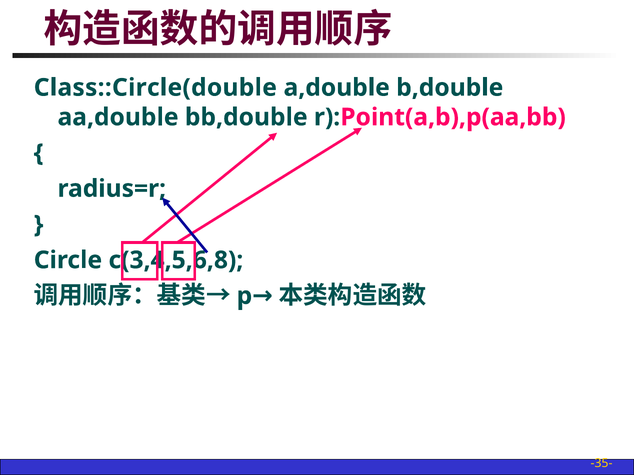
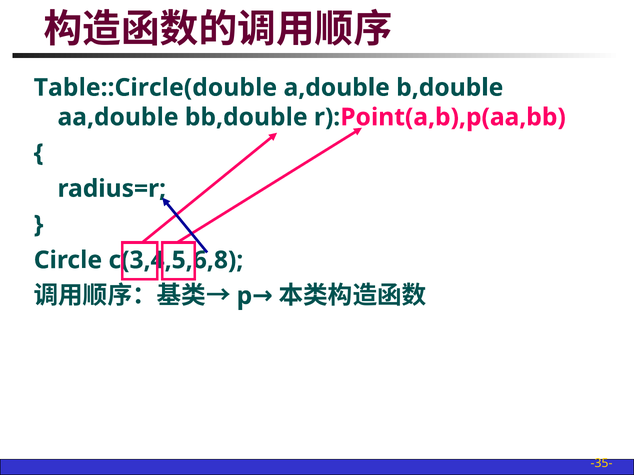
Class::Circle(double: Class::Circle(double -> Table::Circle(double (155, 88)
